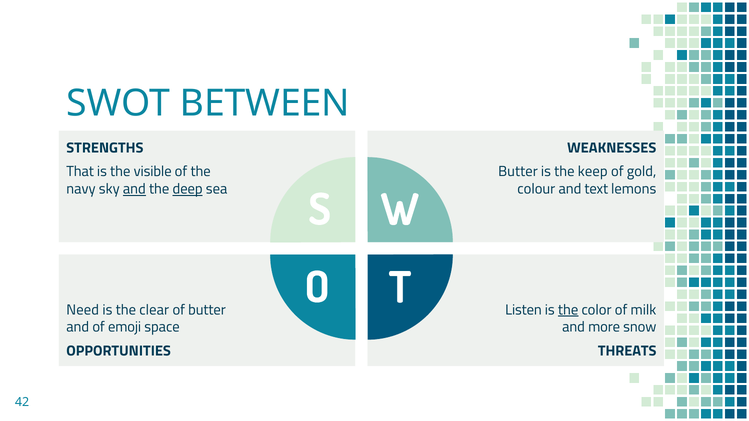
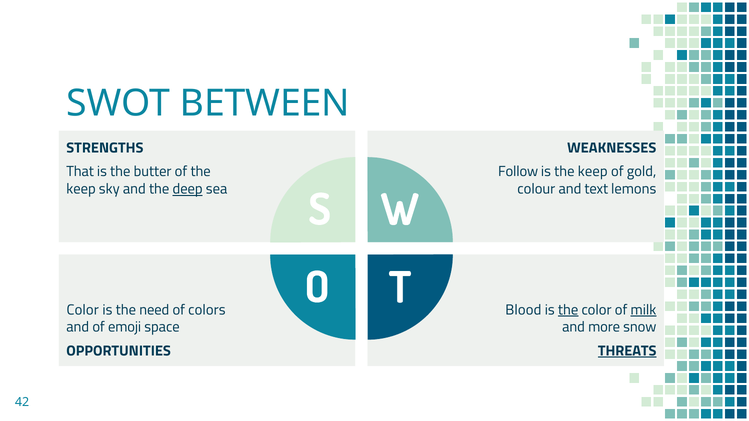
visible: visible -> butter (153, 172)
Butter: Butter -> Follow (518, 172)
navy: navy -> keep (81, 189)
and underline: present -> none (134, 189)
Need: Need -> Color (83, 310)
clear: clear -> need (154, 310)
of butter: butter -> colors (207, 310)
Listen: Listen -> Blood (523, 310)
milk underline: none -> present (643, 310)
THREATS underline: none -> present (627, 351)
